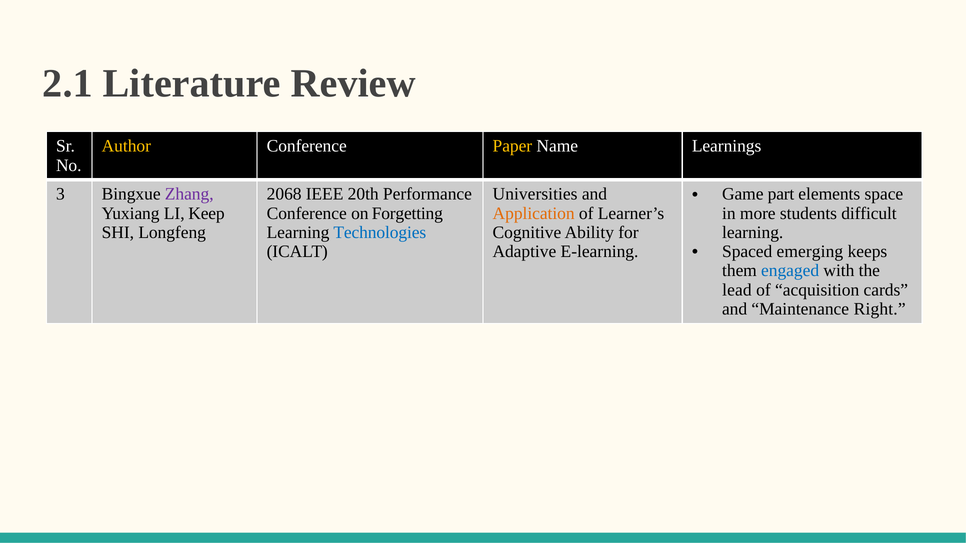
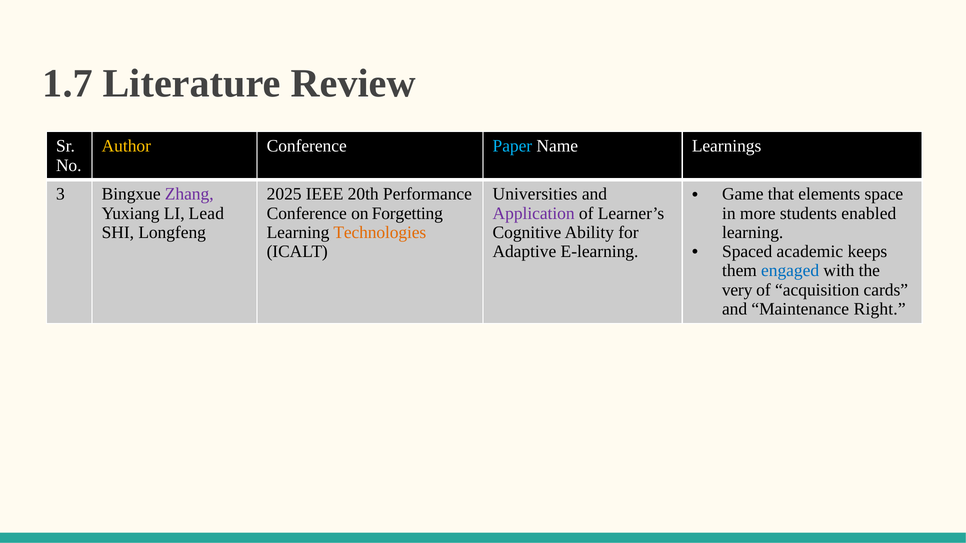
2.1: 2.1 -> 1.7 (68, 84)
Paper colour: yellow -> light blue (512, 146)
2068: 2068 -> 2025 (284, 194)
part: part -> that (781, 194)
Keep: Keep -> Lead (206, 213)
Application colour: orange -> purple (534, 213)
difficult: difficult -> enabled (869, 213)
Technologies colour: blue -> orange (380, 233)
emerging: emerging -> academic (810, 252)
lead: lead -> very (737, 290)
